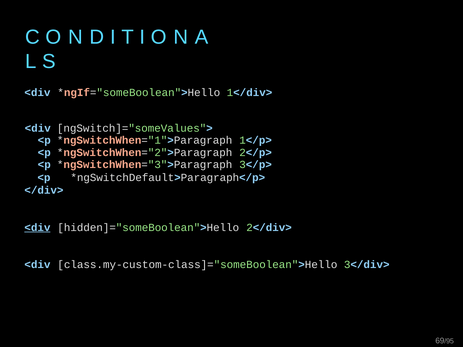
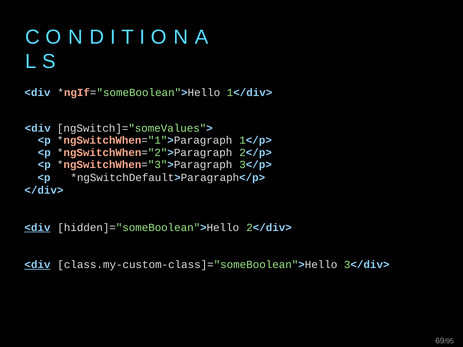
<div underline: none -> present (37, 265)
